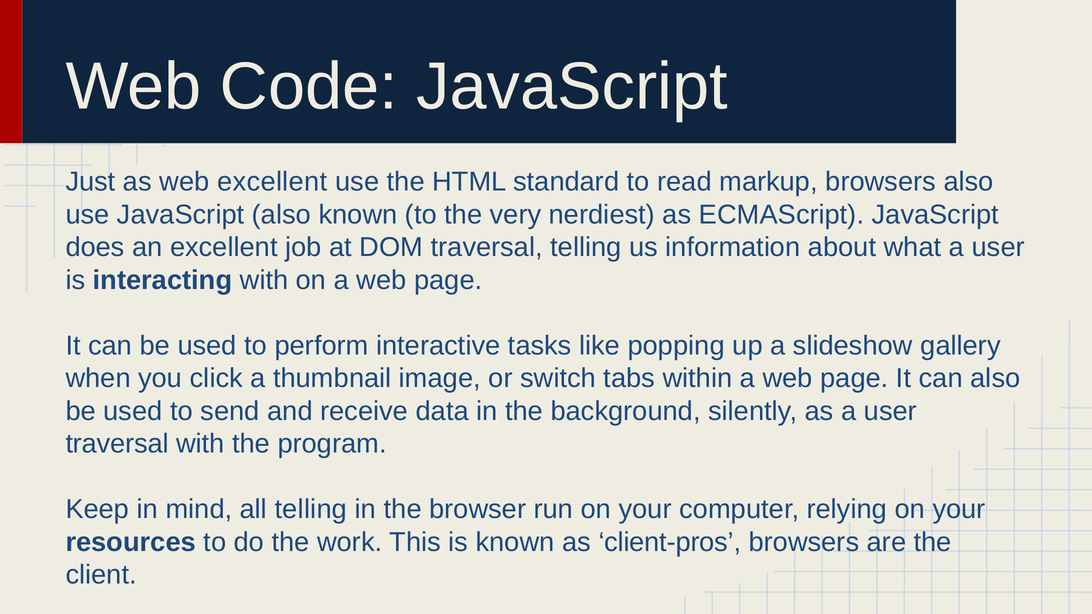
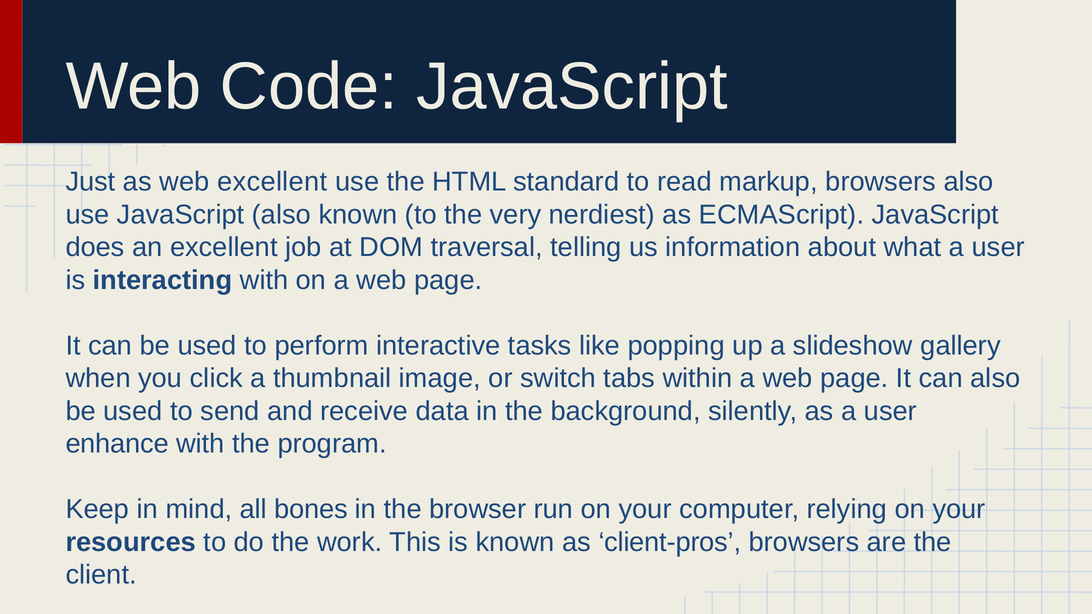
traversal: traversal -> enhance (117, 444)
all telling: telling -> bones (311, 509)
